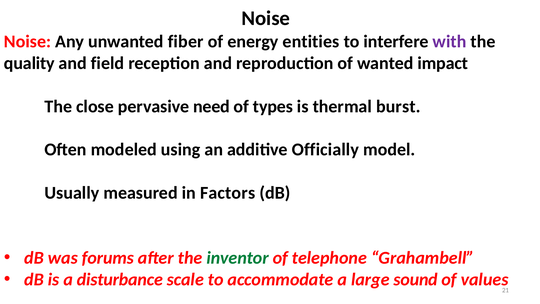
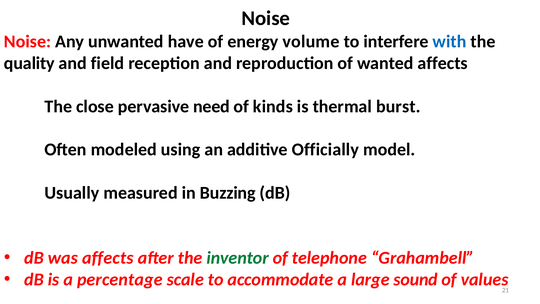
fiber: fiber -> have (186, 42)
entities: entities -> volume (311, 42)
with colour: purple -> blue (450, 42)
wanted impact: impact -> affects (443, 63)
types: types -> kinds (273, 106)
Factors: Factors -> Buzzing (228, 193)
was forums: forums -> affects (108, 258)
disturbance: disturbance -> percentage (120, 279)
